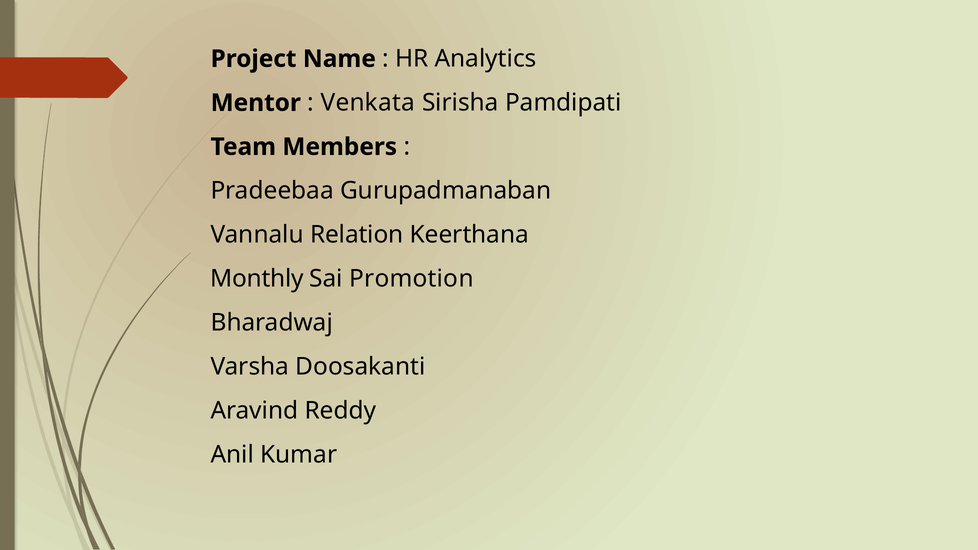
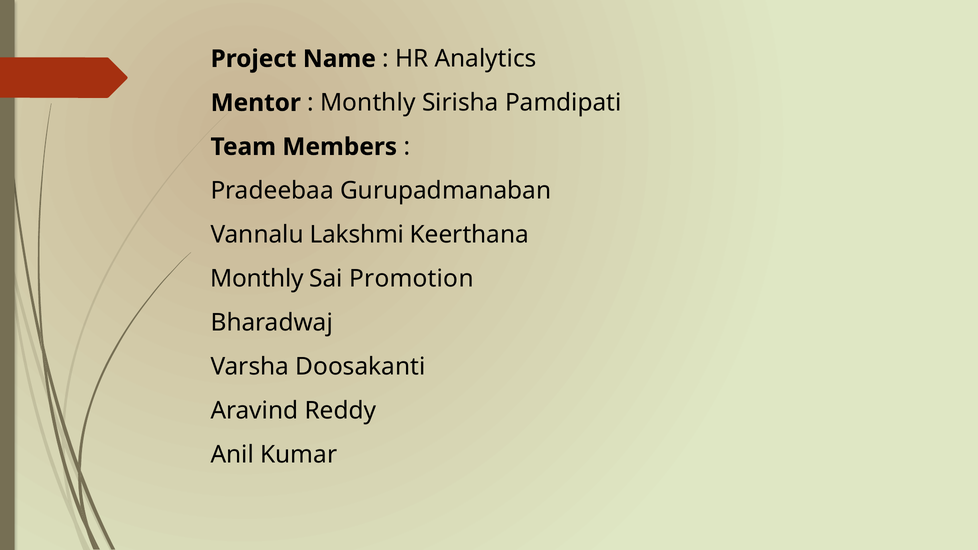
Venkata: Venkata -> Monthly (368, 103)
Relation: Relation -> Lakshmi (357, 235)
